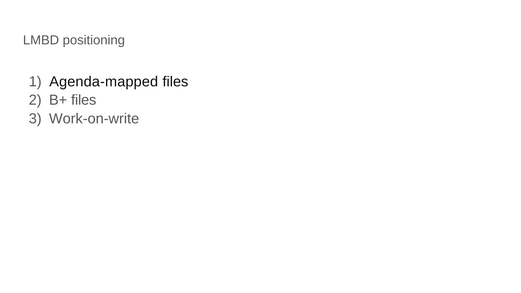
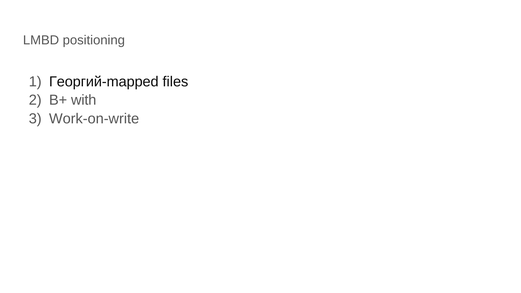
Agenda-mapped: Agenda-mapped -> Георгий-mapped (104, 82)
B+ files: files -> with (84, 100)
